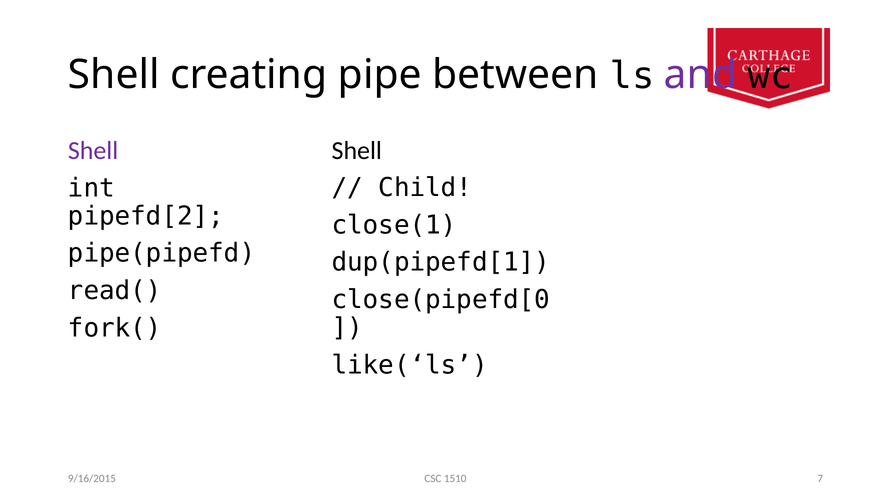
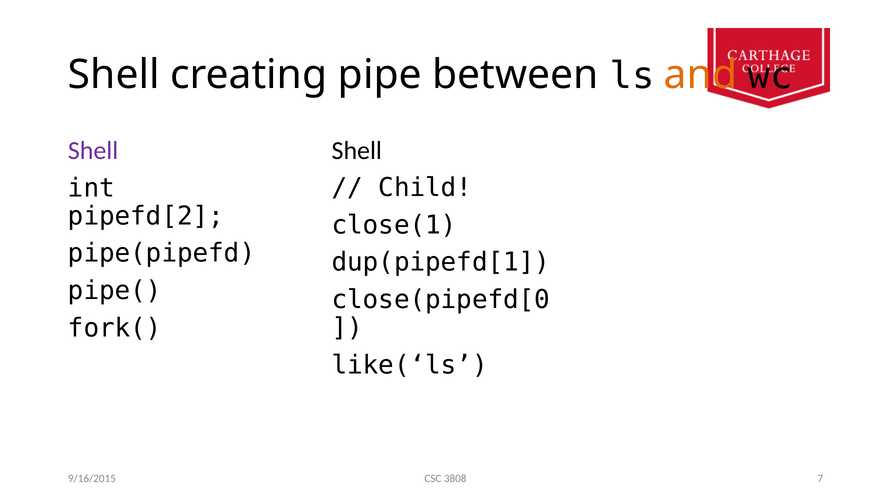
and colour: purple -> orange (701, 75)
read(: read( -> pipe( (115, 291)
1510: 1510 -> 3808 (455, 479)
